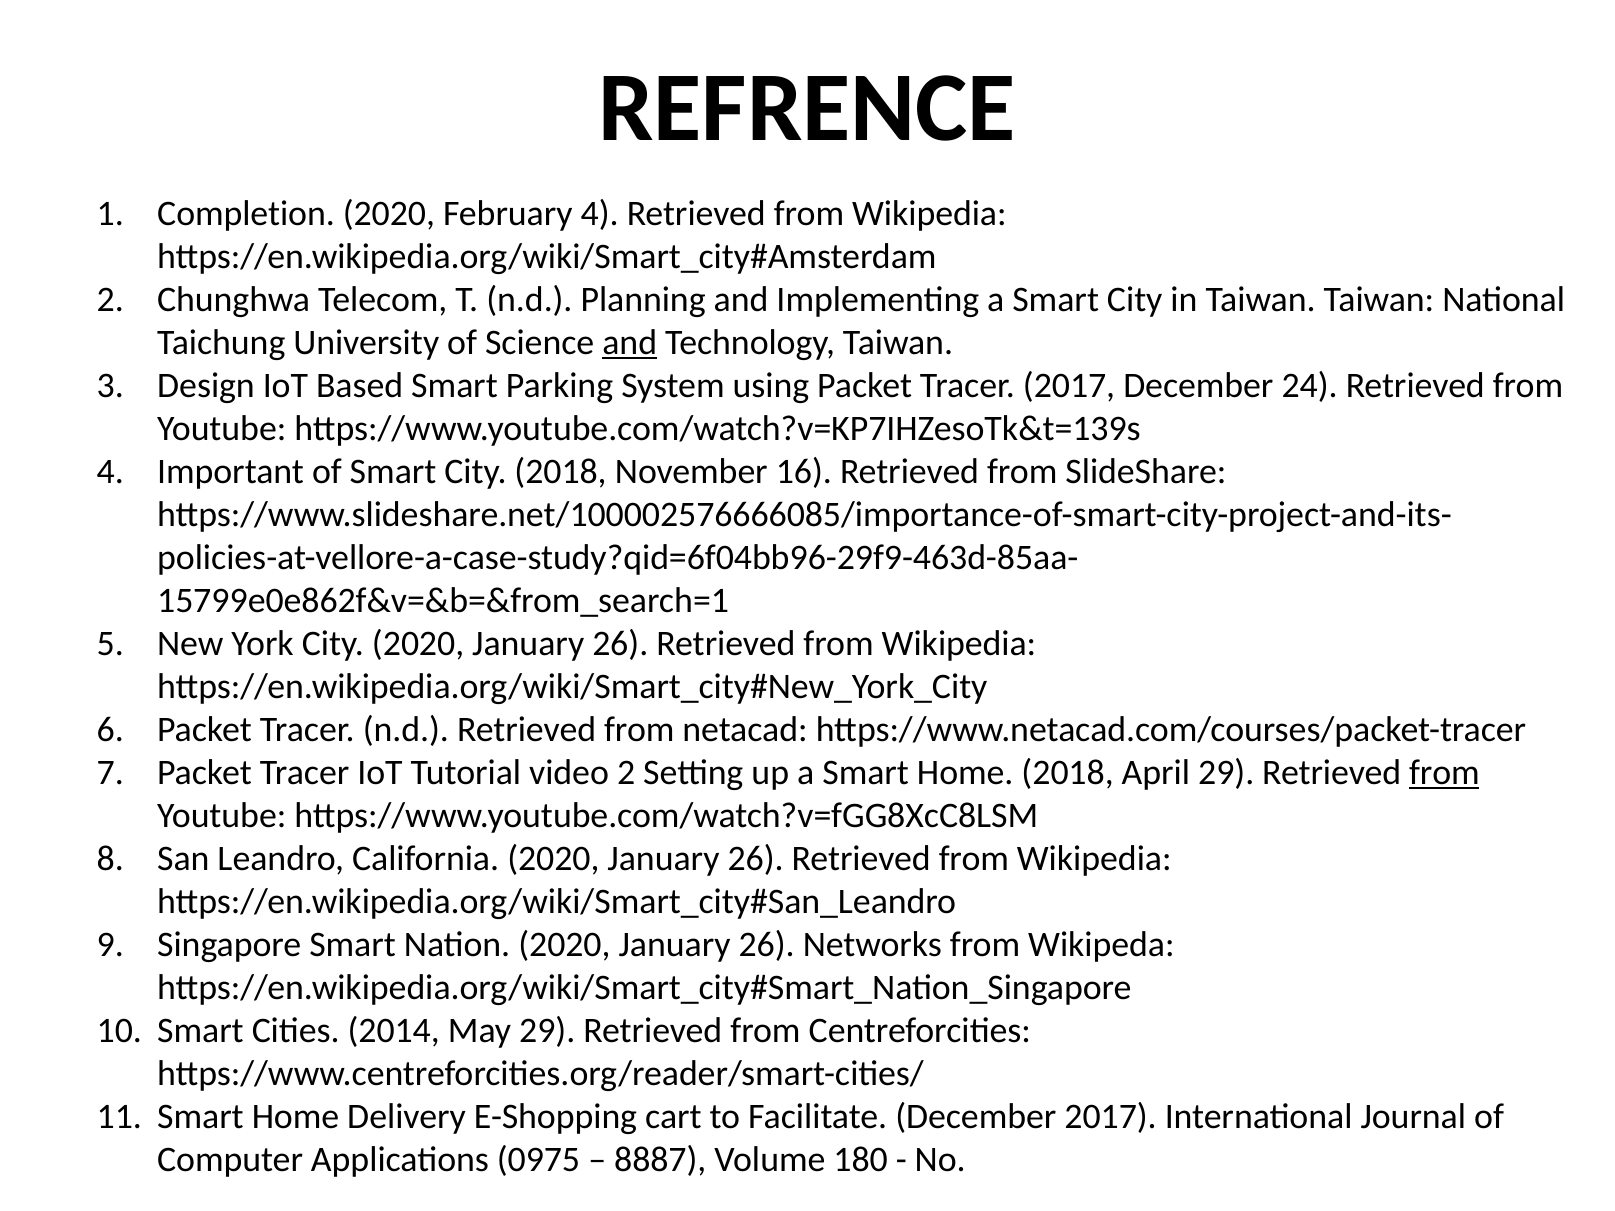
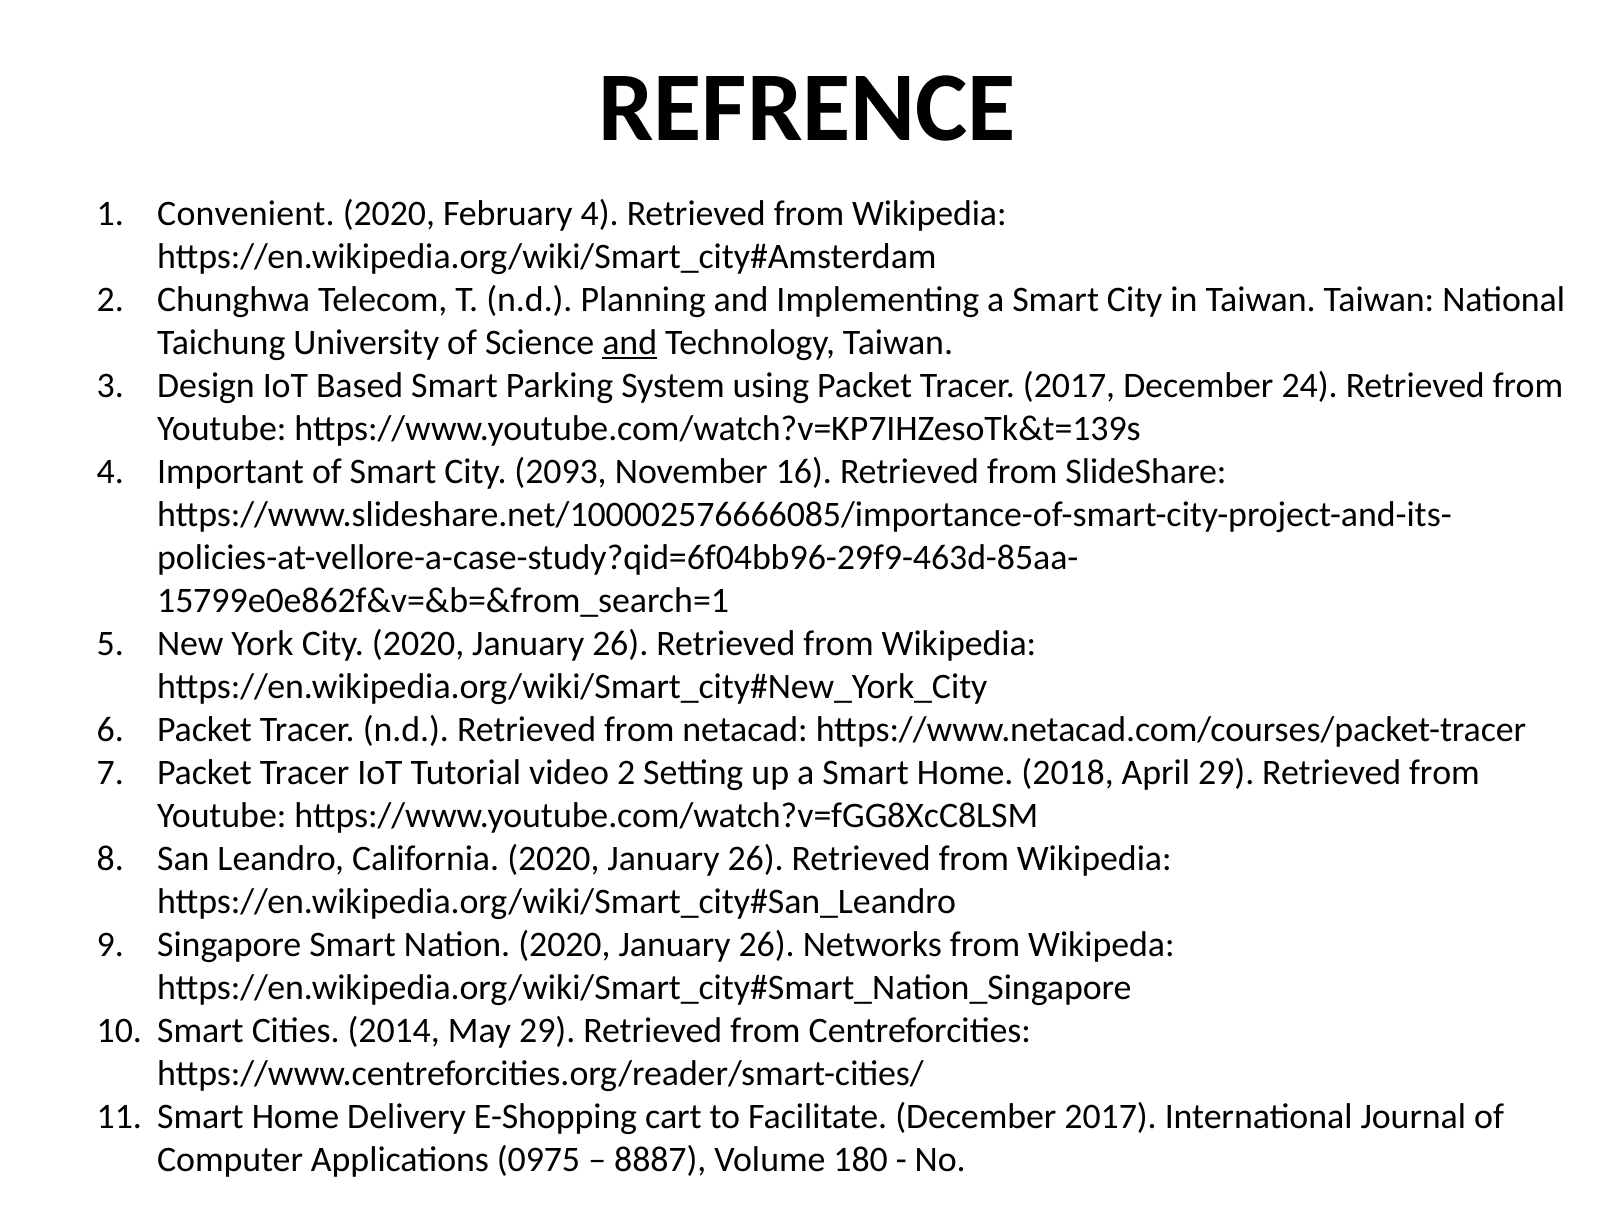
Completion: Completion -> Convenient (246, 213)
City 2018: 2018 -> 2093 (561, 472)
from underline: present -> none (1444, 773)
